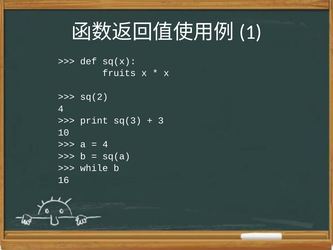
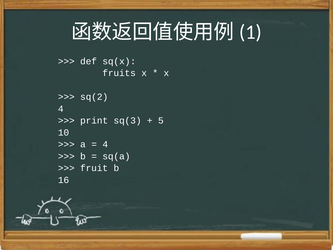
3: 3 -> 5 (161, 121)
while: while -> fruit (94, 168)
